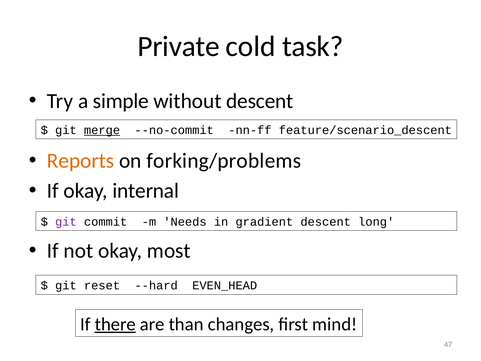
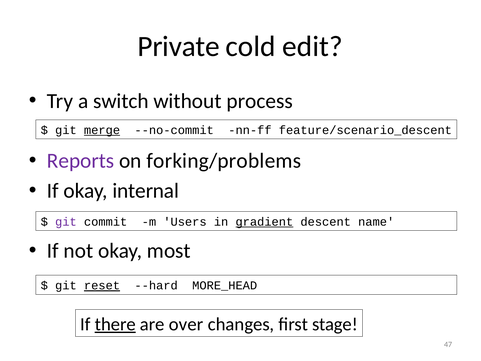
task: task -> edit (312, 47)
simple: simple -> switch (121, 101)
without descent: descent -> process (260, 101)
Reports colour: orange -> purple (81, 161)
Needs: Needs -> Users (185, 222)
gradient underline: none -> present (264, 222)
long: long -> name (376, 222)
reset underline: none -> present (102, 285)
EVEN_HEAD: EVEN_HEAD -> MORE_HEAD (225, 285)
than: than -> over (186, 324)
mind: mind -> stage (335, 324)
